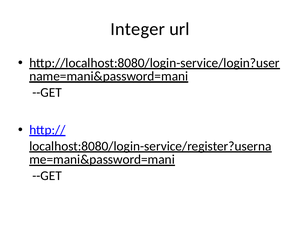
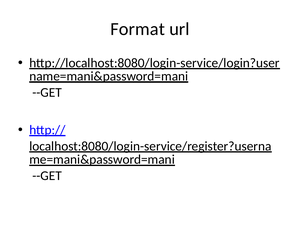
Integer: Integer -> Format (138, 29)
